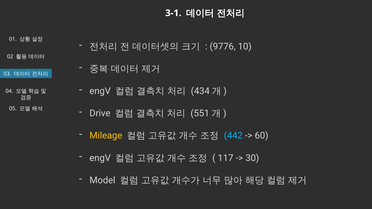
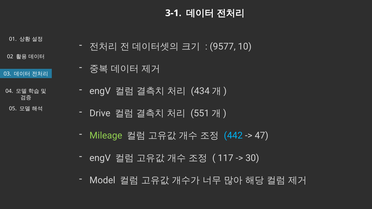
9776: 9776 -> 9577 (223, 47)
Mileage colour: yellow -> light green (106, 136)
60: 60 -> 47 (262, 136)
